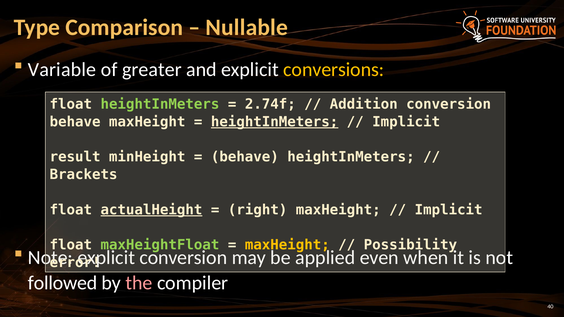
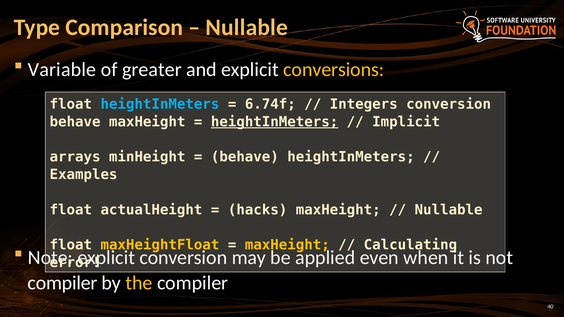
heightInMeters colour: light green -> light blue (160, 104)
2.74f: 2.74f -> 6.74f (270, 104)
Addition: Addition -> Integers (364, 104)
result: result -> arrays (75, 157)
Brackets: Brackets -> Examples (84, 175)
actualHeight underline: present -> none (151, 210)
right: right -> hacks (258, 210)
Implicit: Implicit -> Nullable (449, 210)
maxHeightFloat colour: light green -> yellow (160, 245)
Possibility: Possibility -> Calculating (410, 245)
followed: followed -> compiler (63, 283)
the colour: pink -> yellow (139, 283)
